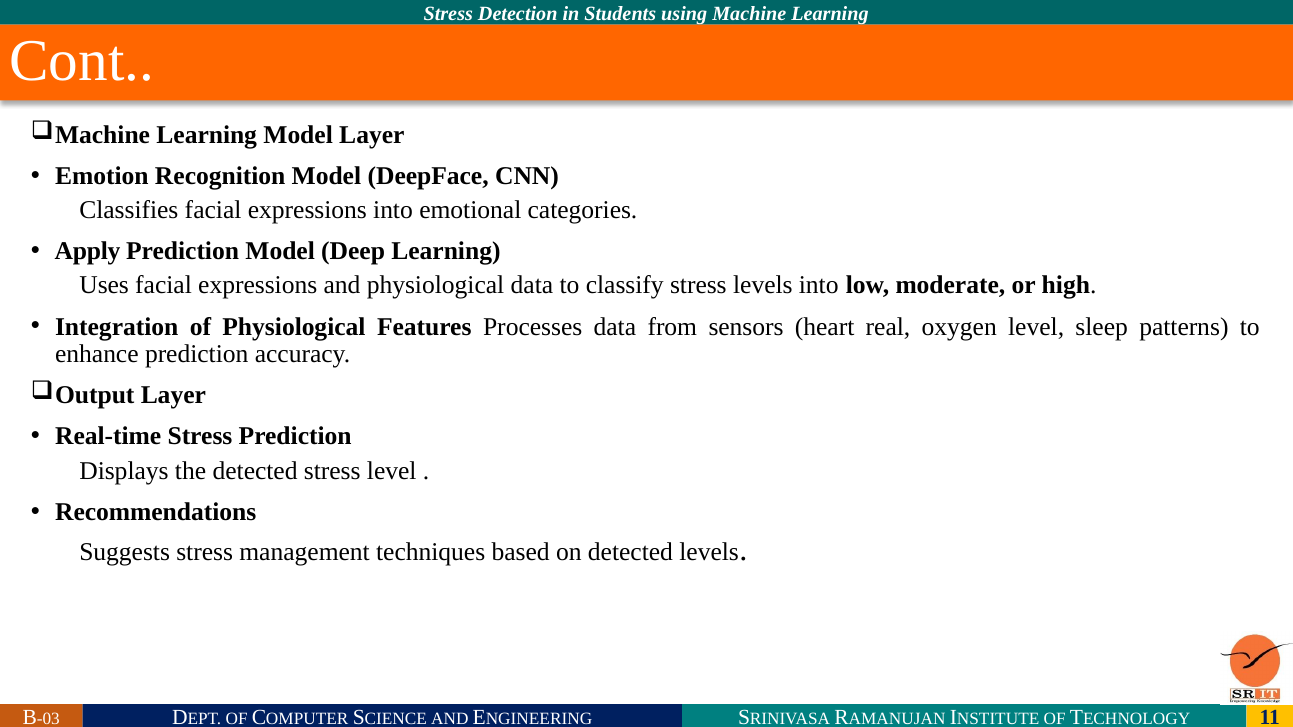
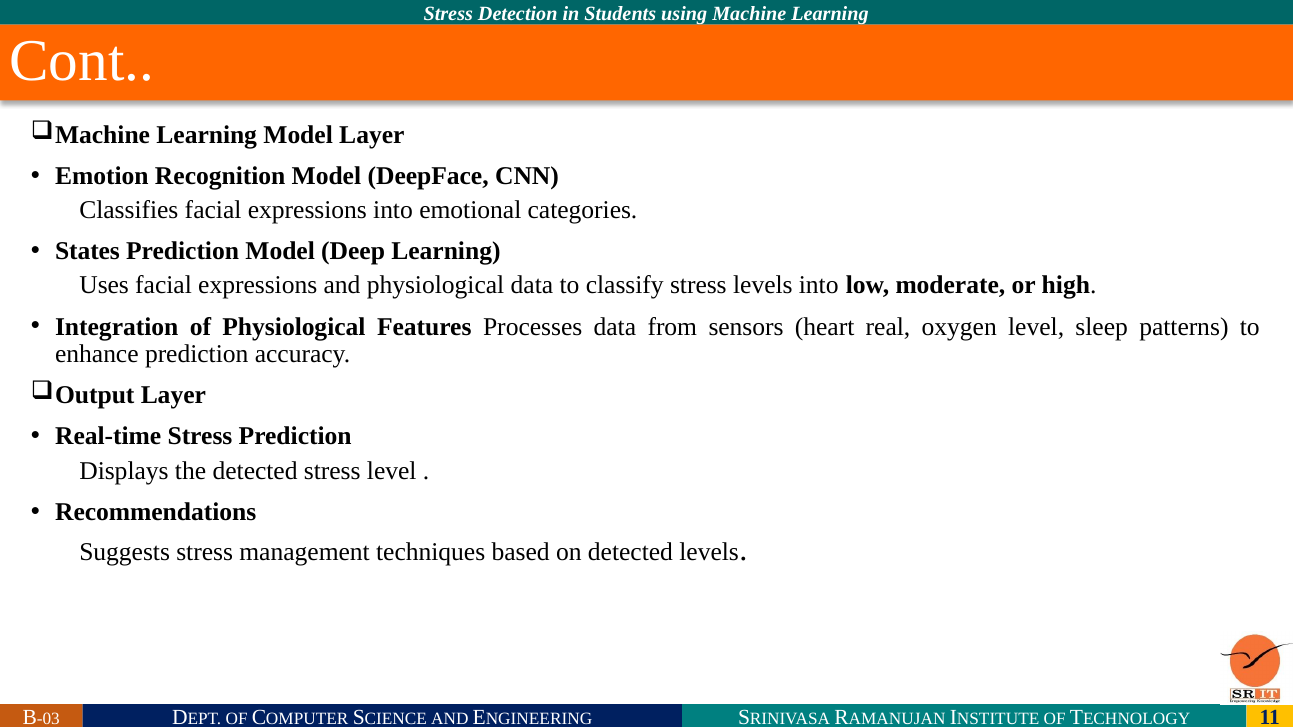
Apply: Apply -> States (87, 251)
